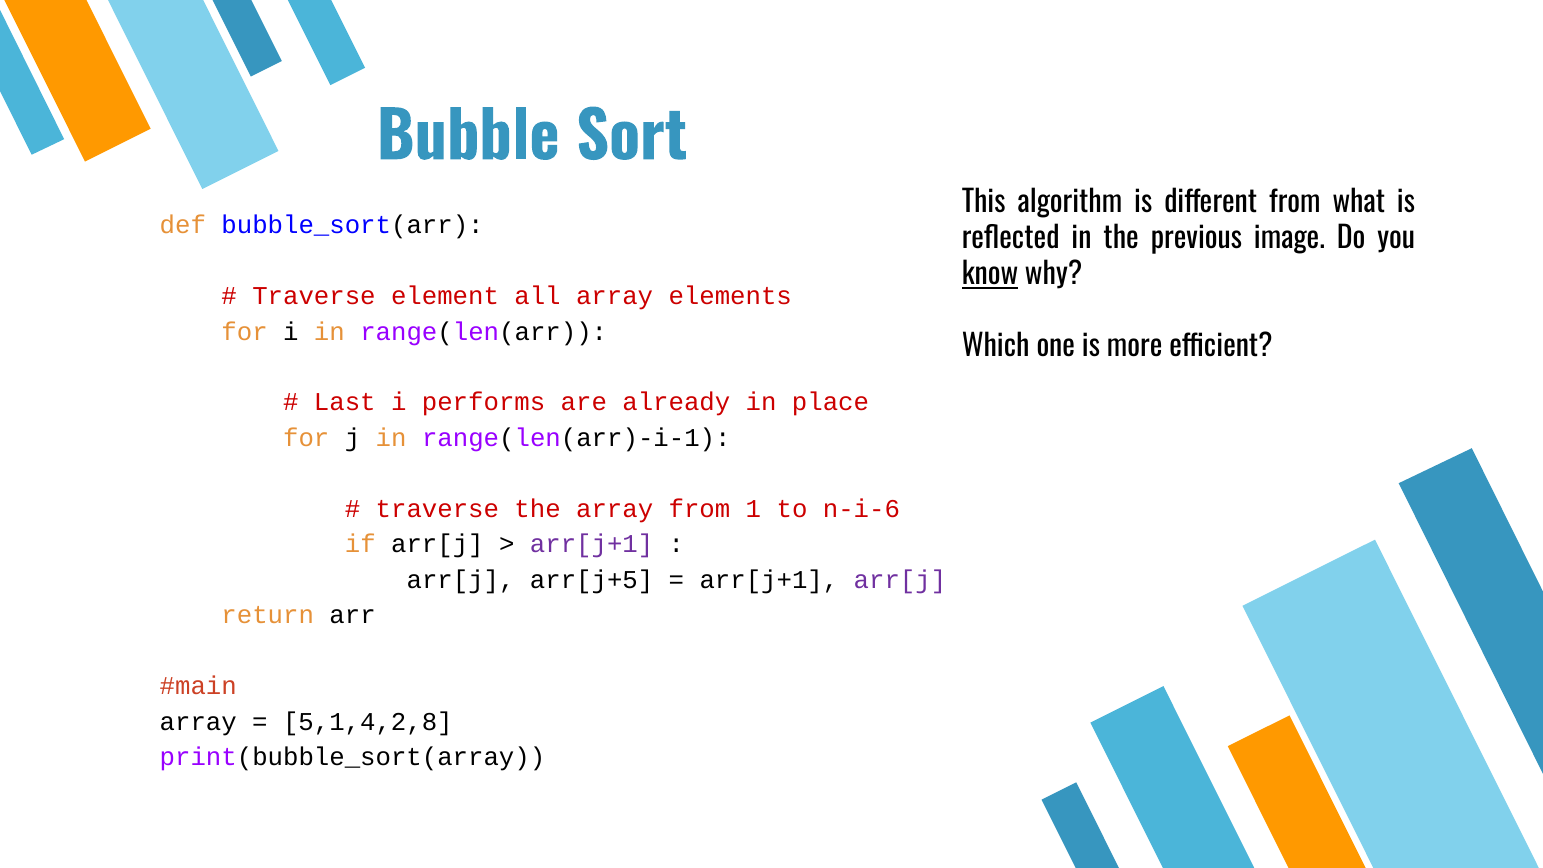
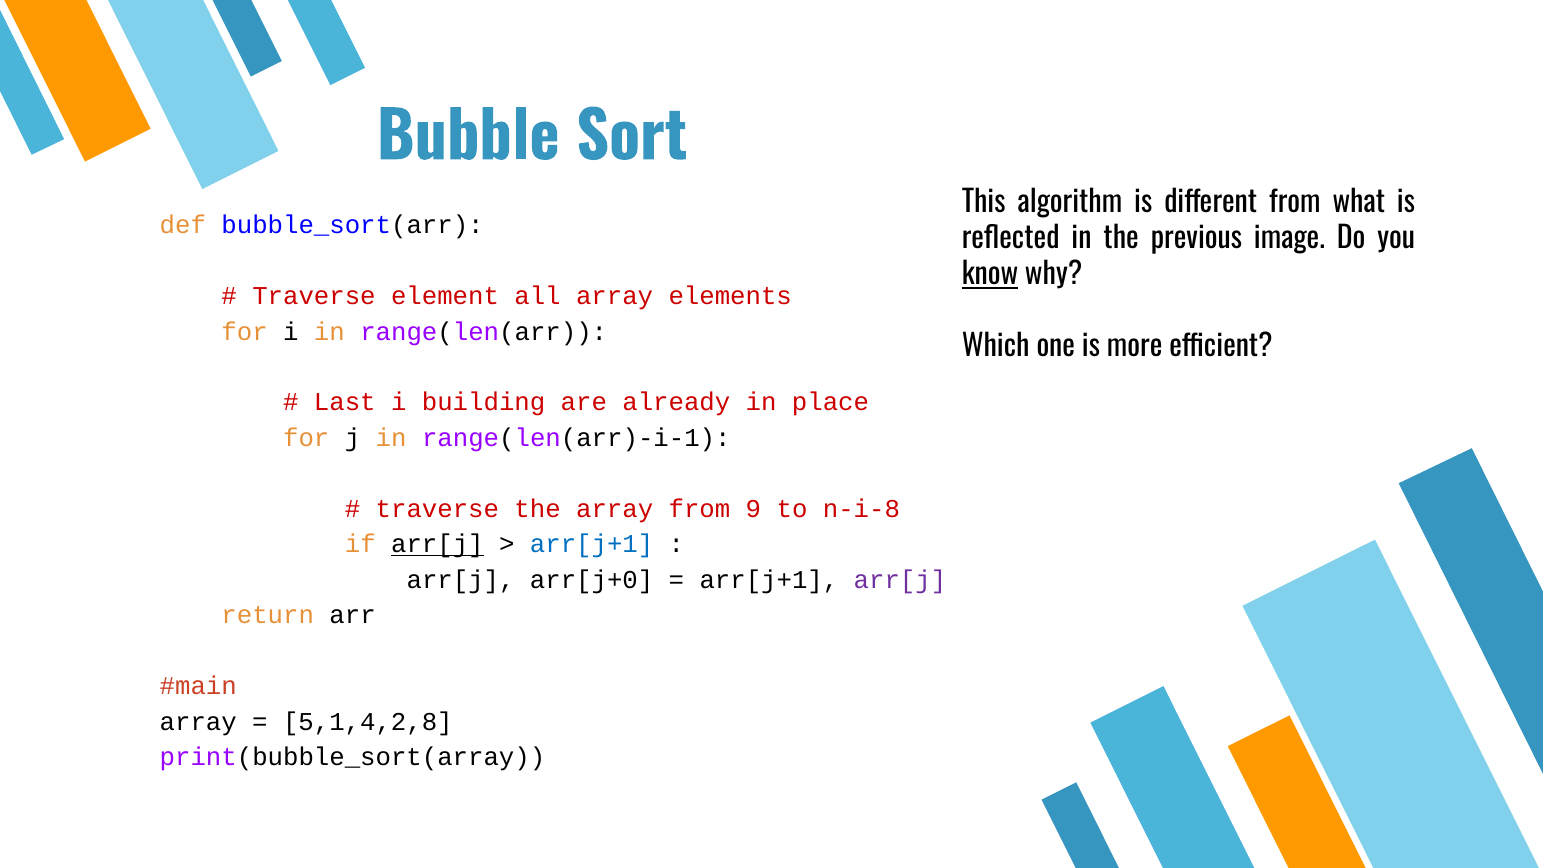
performs: performs -> building (484, 402)
1: 1 -> 9 (753, 509)
n-i-6: n-i-6 -> n-i-8 (861, 509)
arr[j underline: none -> present (437, 544)
arr[j+1 colour: purple -> blue (592, 544)
arr[j+5: arr[j+5 -> arr[j+0 (592, 580)
